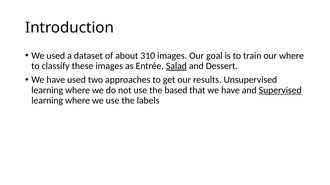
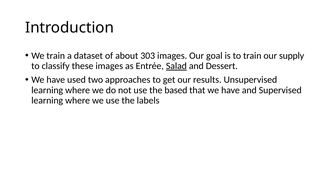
We used: used -> train (56, 56)
310: 310 -> 303 (148, 56)
our where: where -> supply (292, 56)
Supervised underline: present -> none (280, 90)
